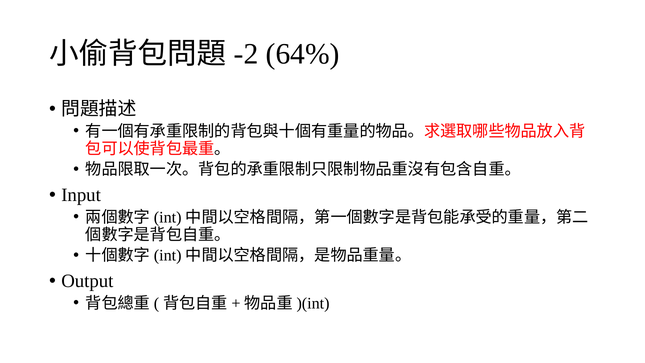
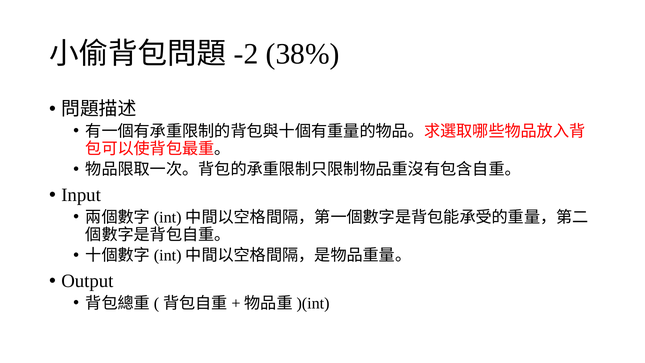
64%: 64% -> 38% (303, 54)
